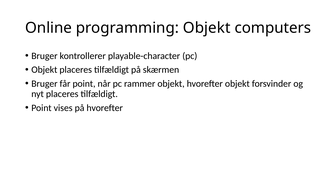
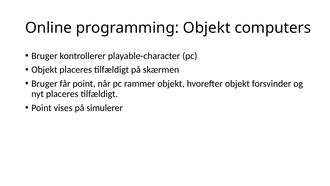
på hvorefter: hvorefter -> simulerer (105, 108)
